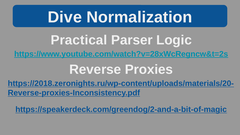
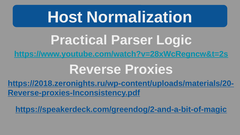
Dive: Dive -> Host (65, 17)
